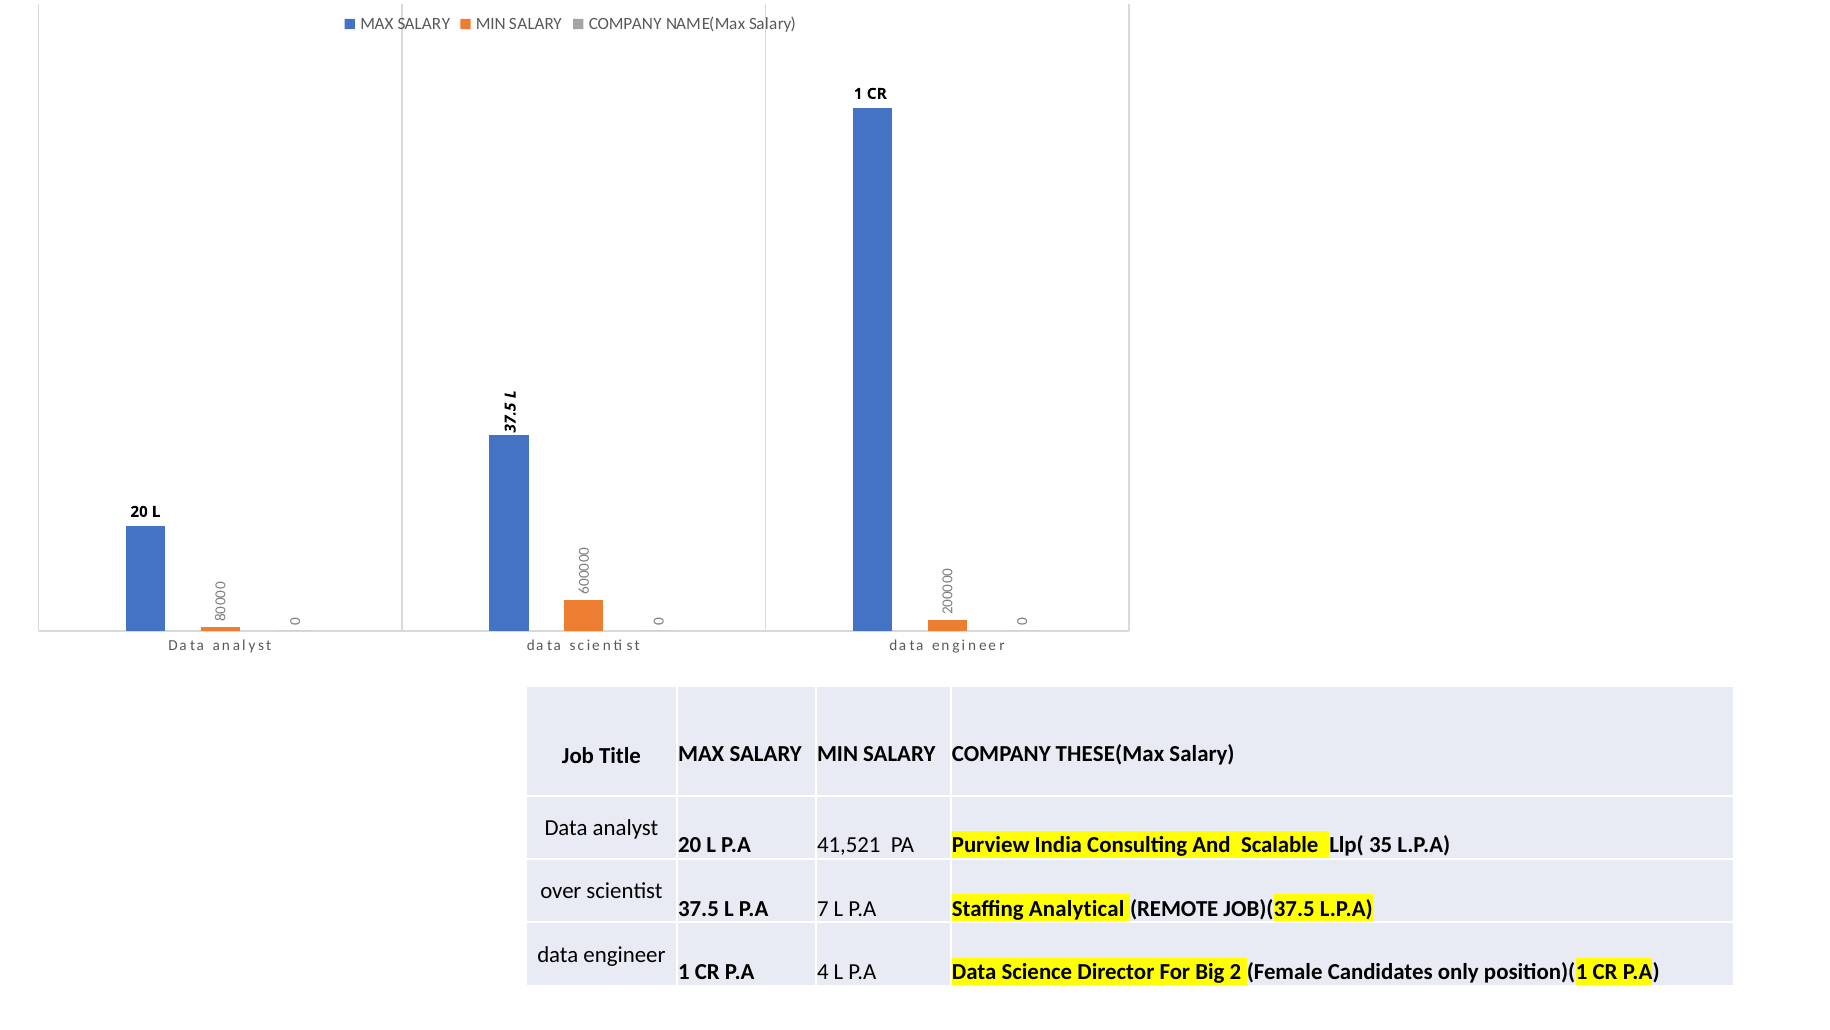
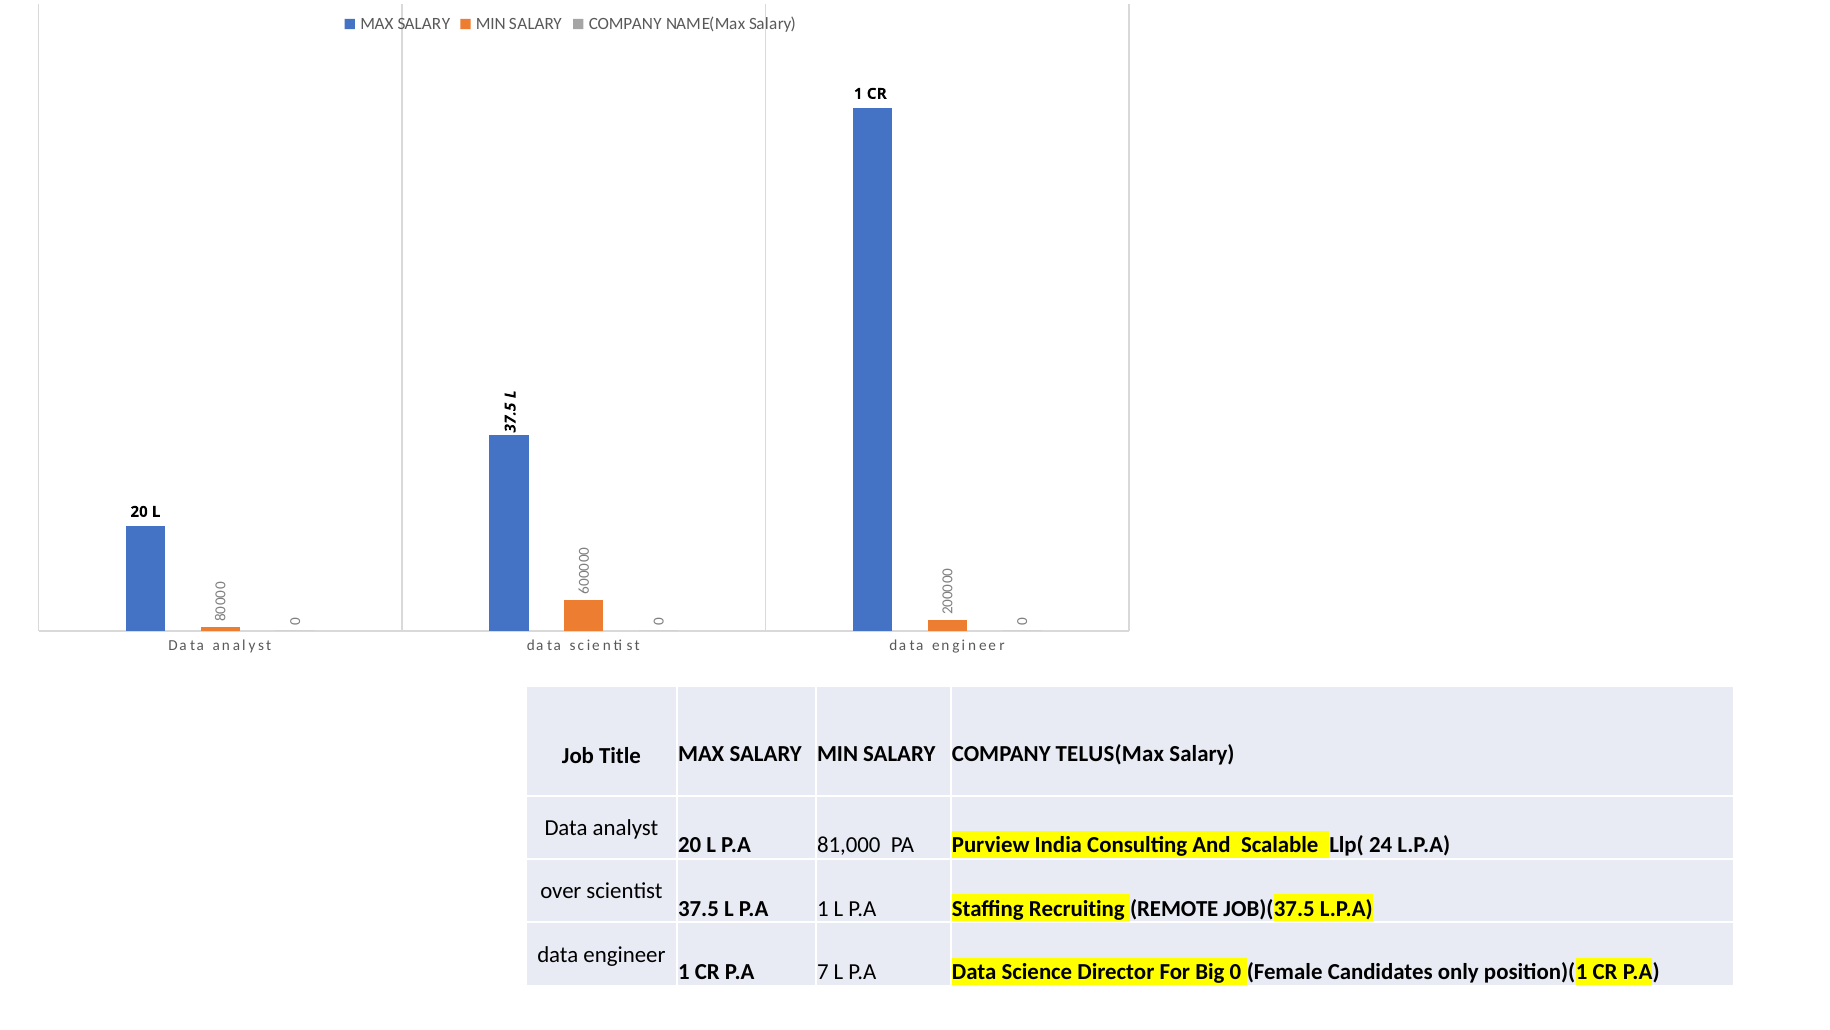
THESE(Max: THESE(Max -> TELUS(Max (1110, 754)
41,521: 41,521 -> 81,000 (849, 845)
35: 35 -> 24 (1381, 845)
P.A 7: 7 -> 1 (823, 908)
Analytical: Analytical -> Recruiting (1077, 908)
P.A 4: 4 -> 7 (823, 971)
Big 2: 2 -> 0 (1235, 971)
